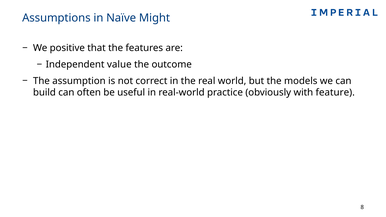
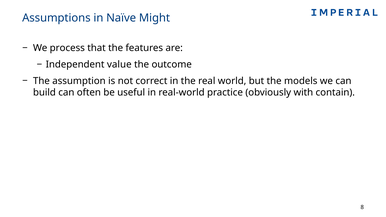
positive: positive -> process (67, 48)
feature: feature -> contain (335, 92)
